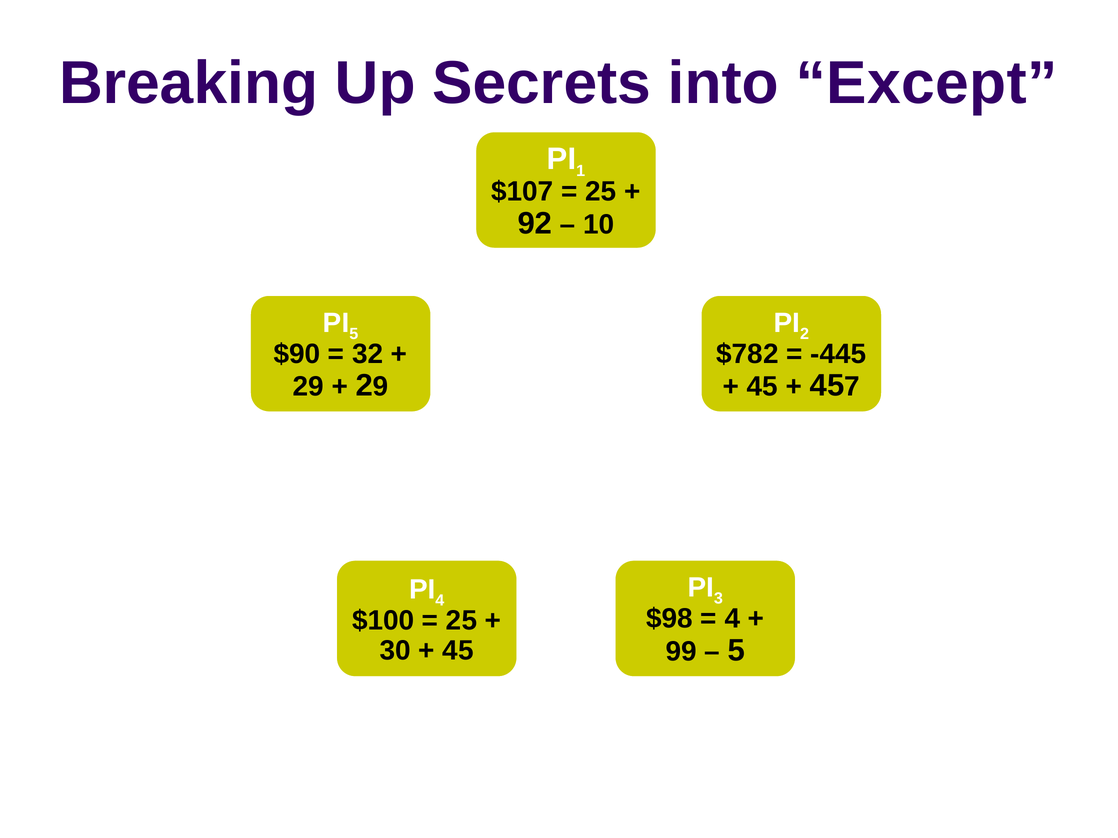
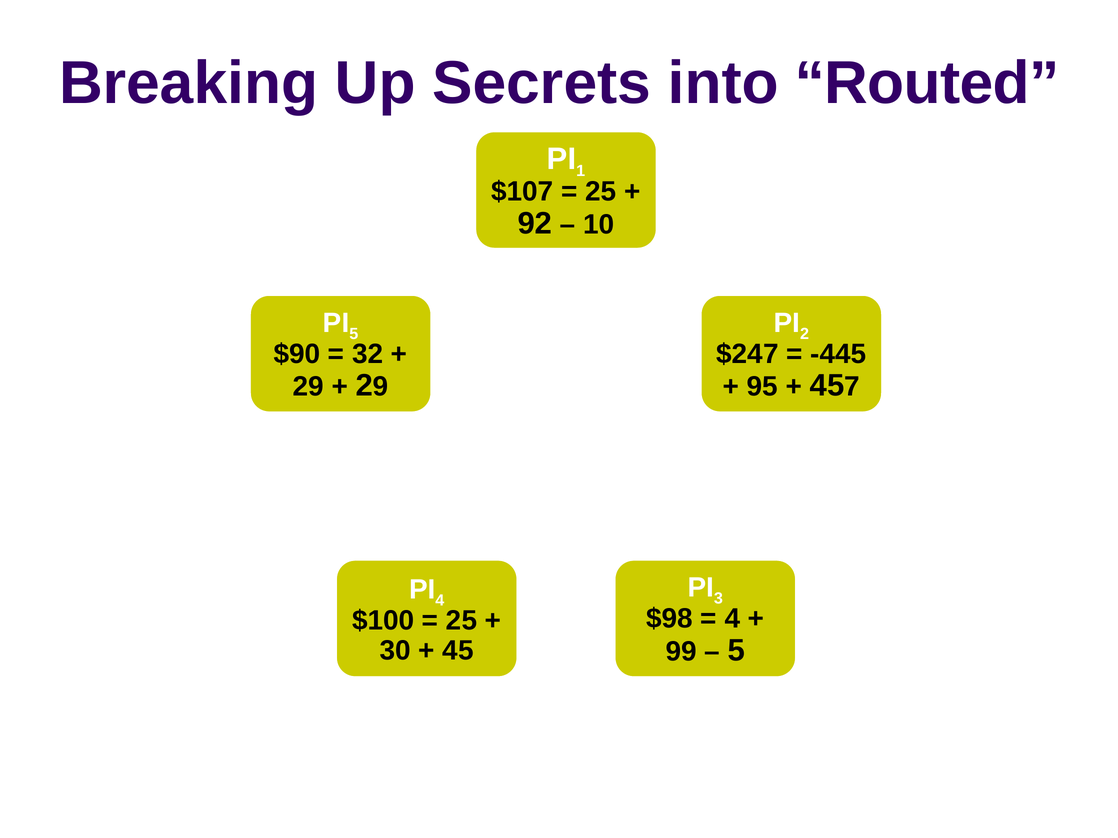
Except: Except -> Routed (927, 83)
$782: $782 -> $247 (747, 354)
45: 45 -> 95 (762, 387)
